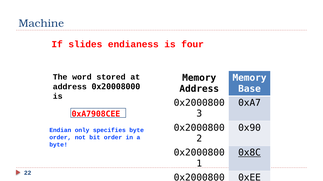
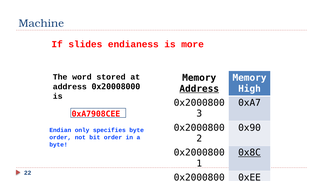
four: four -> more (193, 44)
Address underline: none -> present (199, 89)
Base: Base -> High (250, 89)
